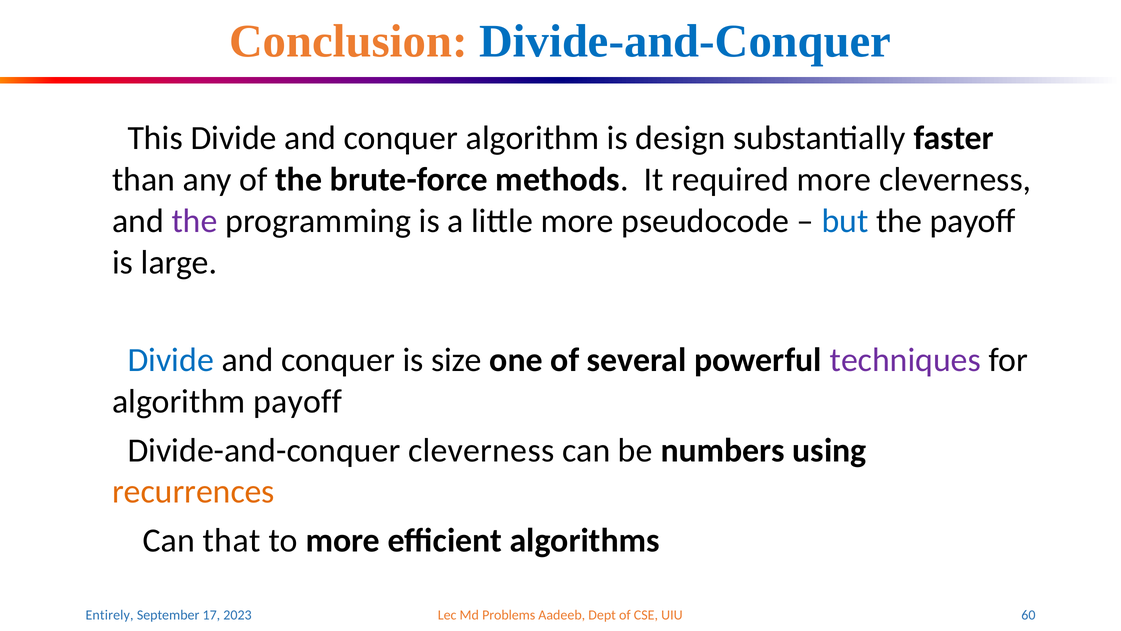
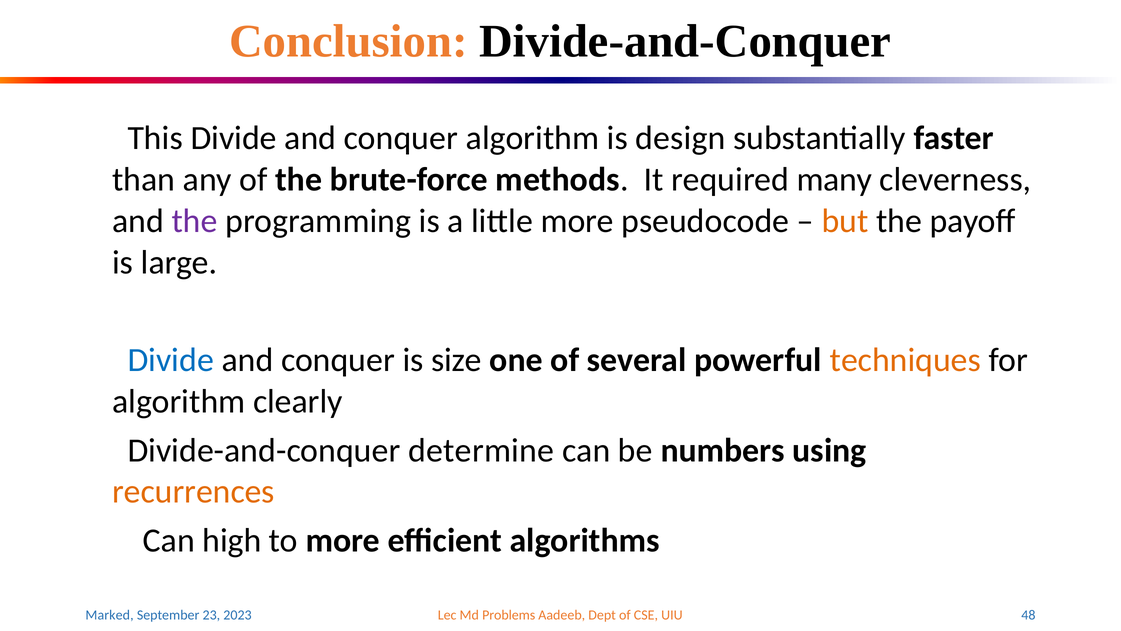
Divide-and-Conquer colour: blue -> black (685, 41)
required more: more -> many (834, 180)
but colour: blue -> orange (845, 221)
techniques colour: purple -> orange (905, 360)
algorithm payoff: payoff -> clearly (298, 401)
Divide-and-conquer cleverness: cleverness -> determine (481, 450)
that: that -> high (232, 540)
Entirely: Entirely -> Marked (110, 615)
17: 17 -> 23 (211, 615)
60: 60 -> 48 (1028, 615)
